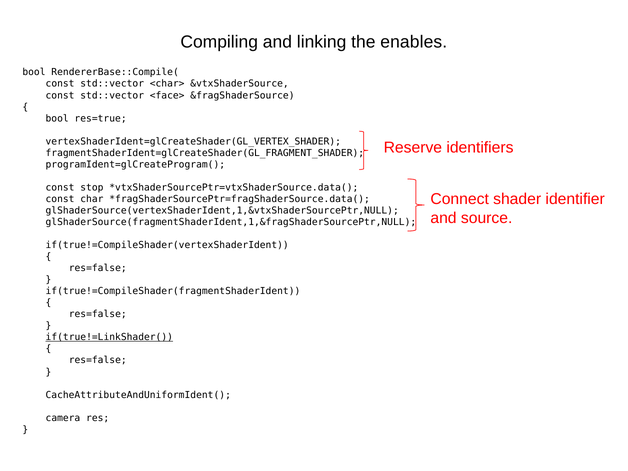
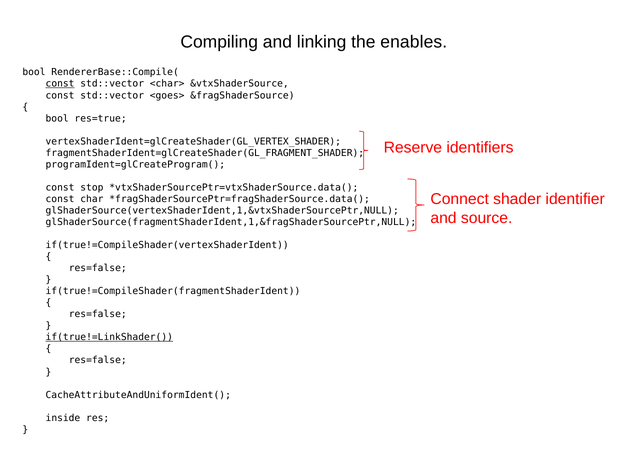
const underline: none -> present (60, 84)
<face>: <face> -> <goes> (167, 95)
camera: camera -> inside (63, 418)
